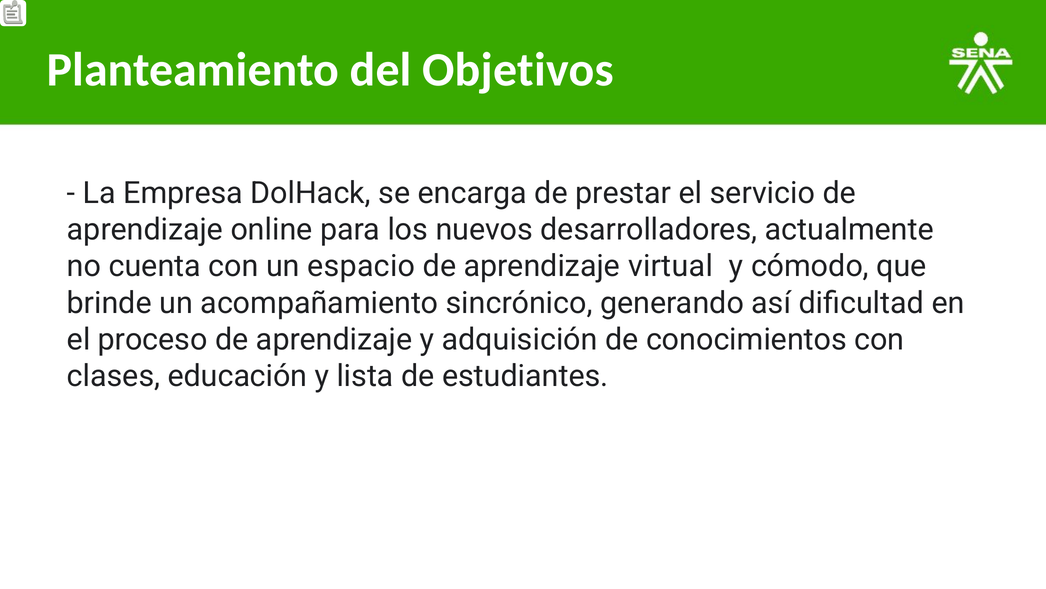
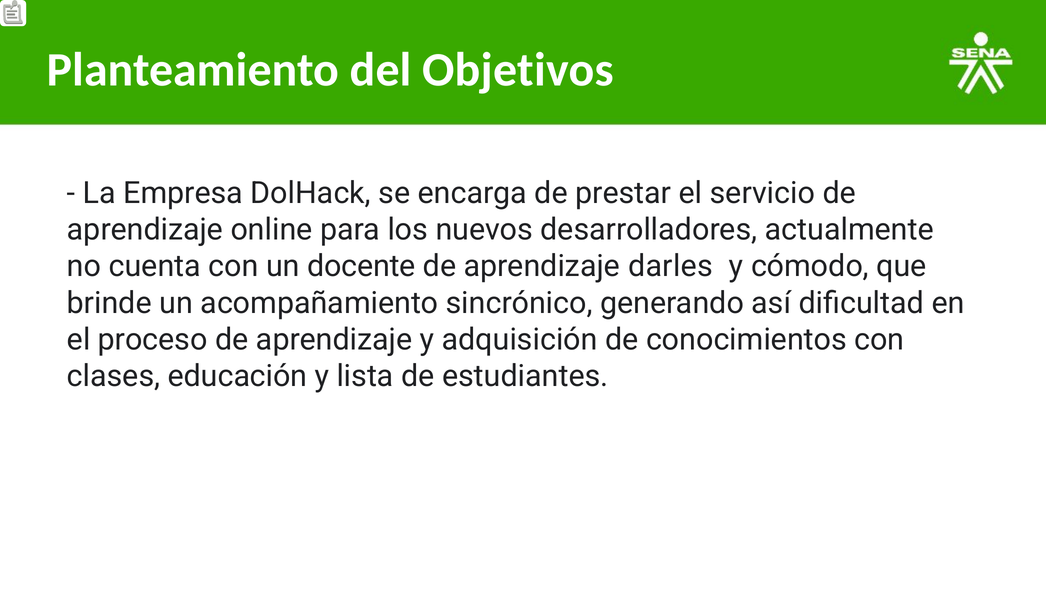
espacio: espacio -> docente (361, 266)
virtual: virtual -> darles (671, 266)
